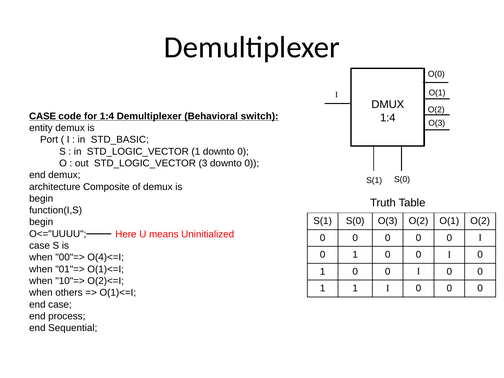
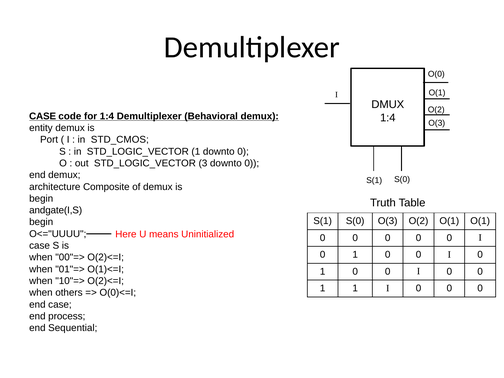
Behavioral switch: switch -> demux (260, 116)
STD_BASIC: STD_BASIC -> STD_CMOS (120, 140)
function(I,S: function(I,S -> andgate(I,S (56, 210)
O(2 O(1 O(2: O(2 -> O(1 (480, 221)
00"=> O(4)<=I: O(4)<=I -> O(2)<=I (106, 257)
O(1)<=I: O(1)<=I -> O(0)<=I (118, 293)
